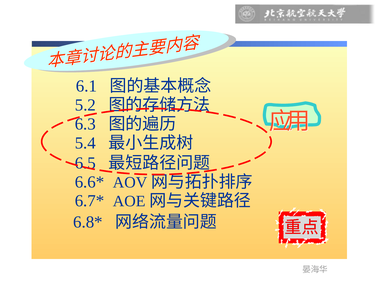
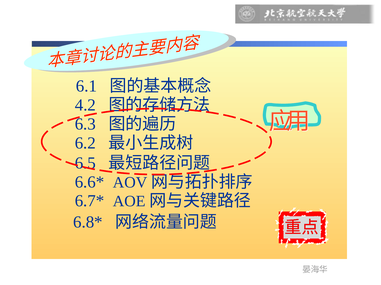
5.2: 5.2 -> 4.2 (85, 105)
5.4: 5.4 -> 6.2 (85, 143)
